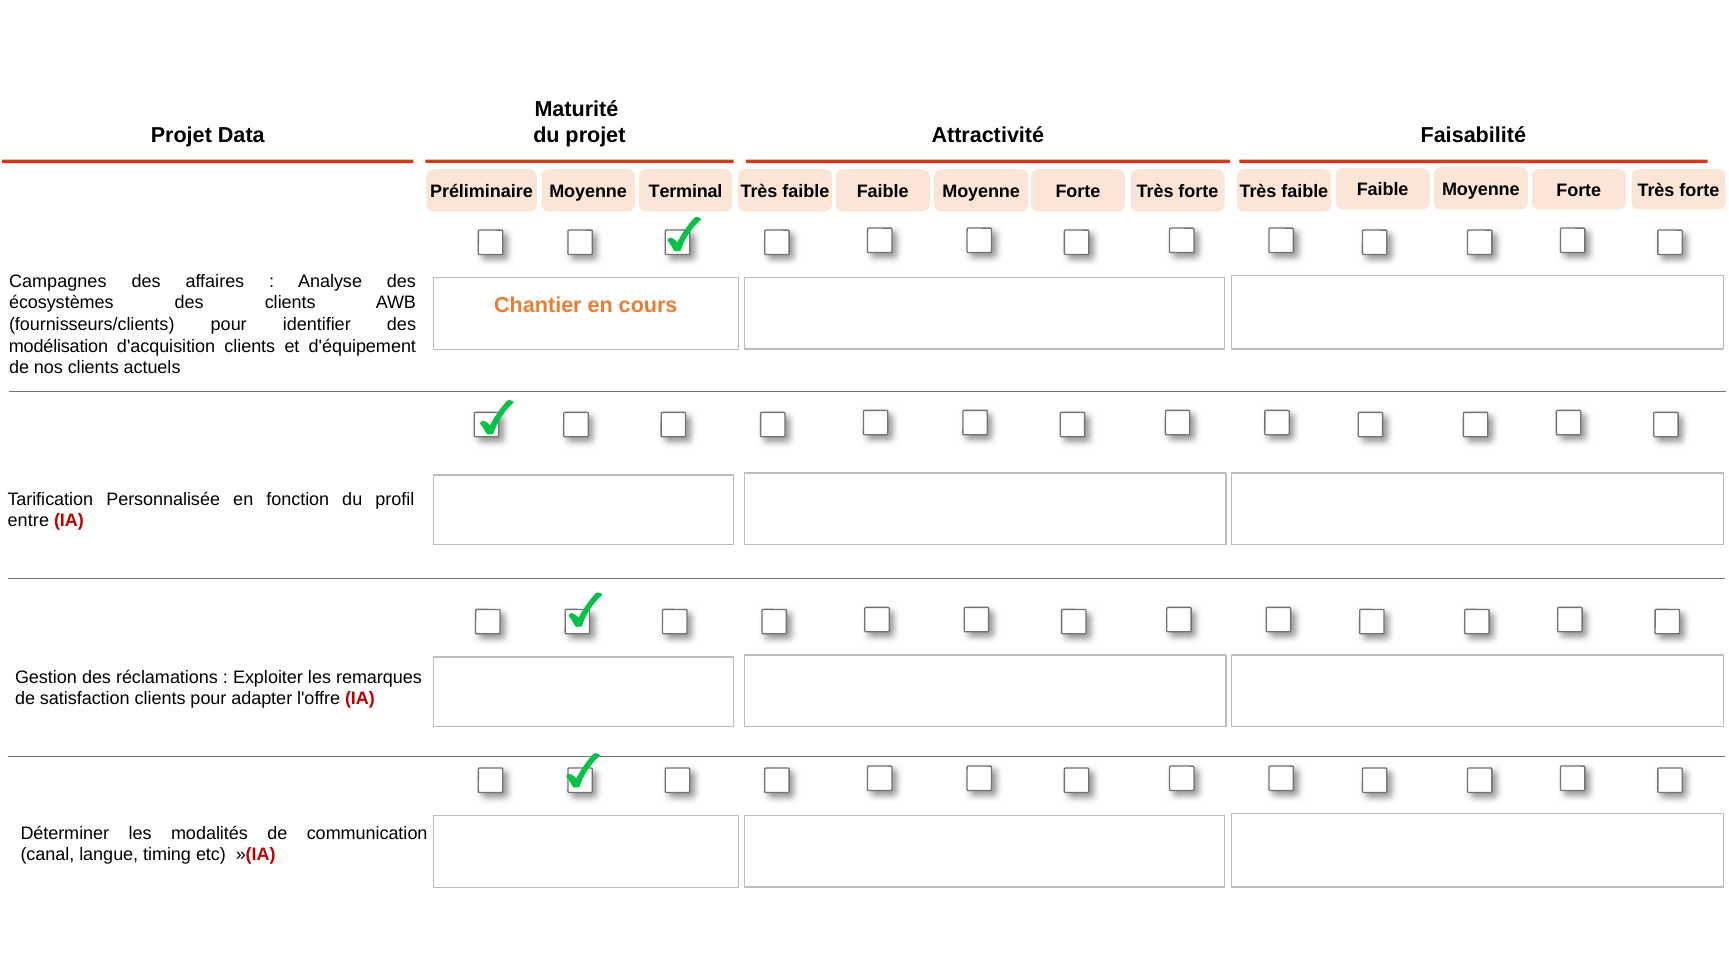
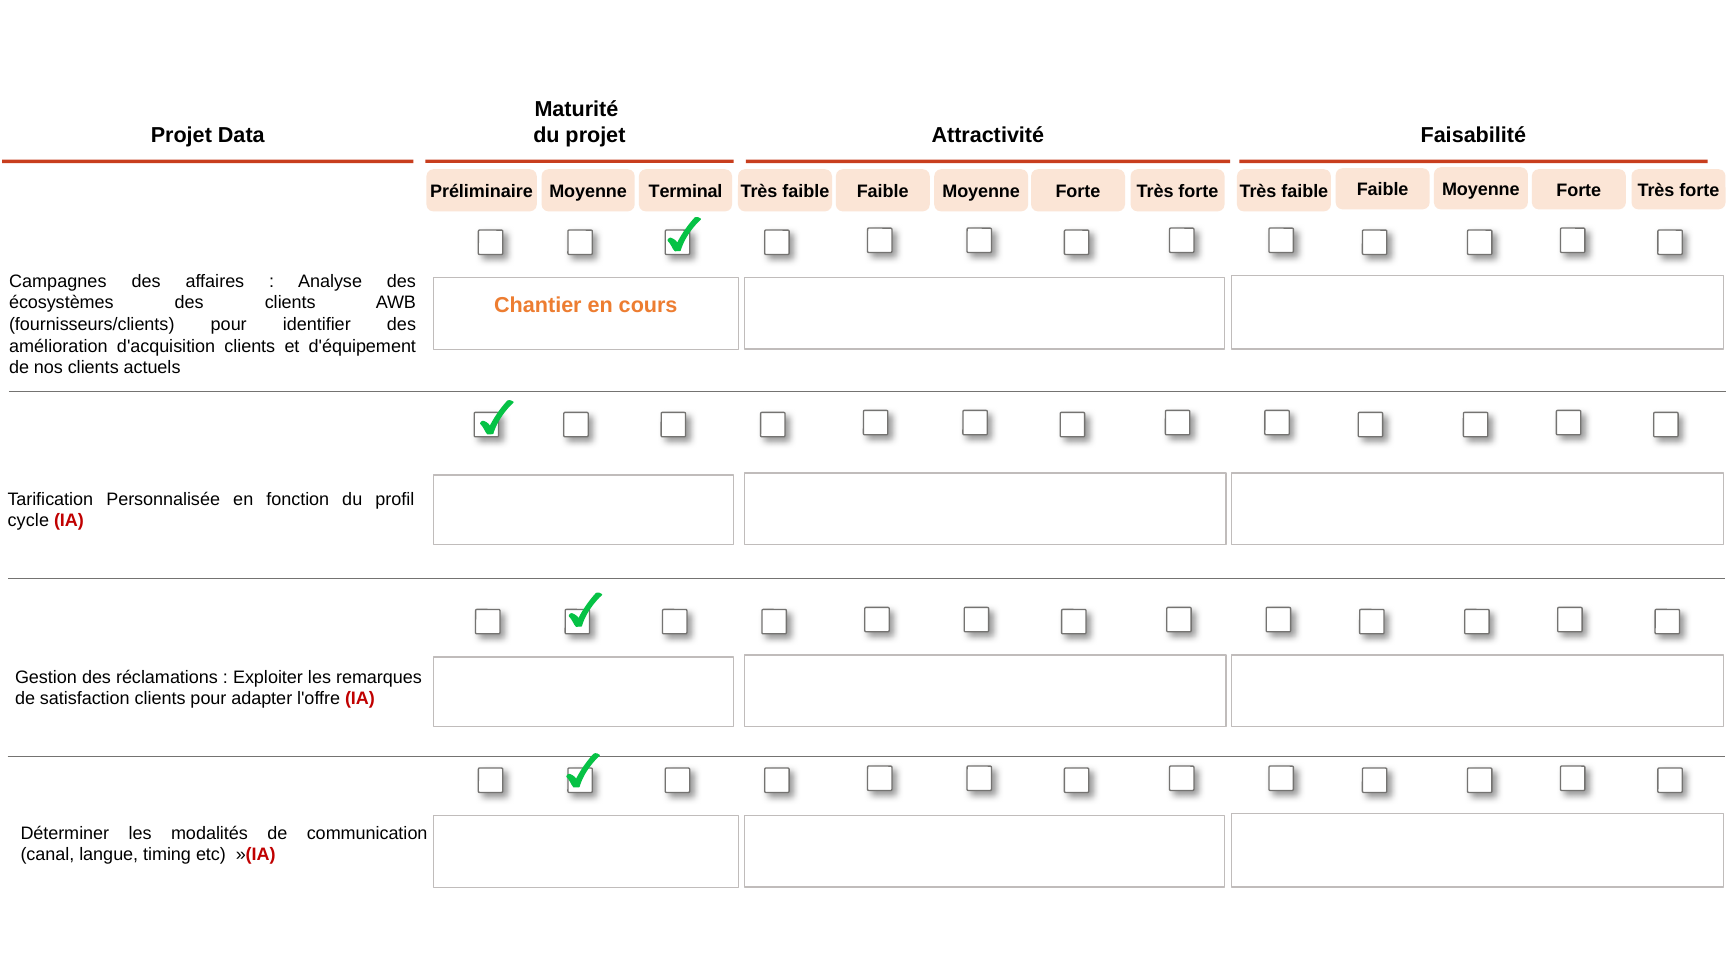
modélisation: modélisation -> amélioration (58, 346)
entre: entre -> cycle (28, 521)
